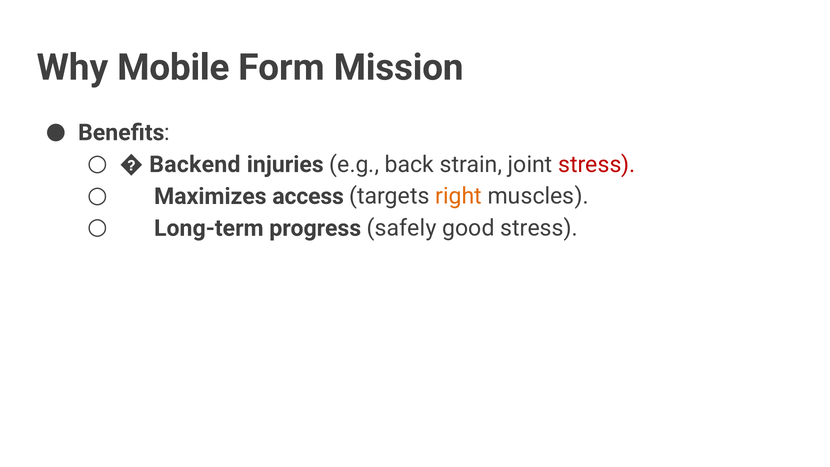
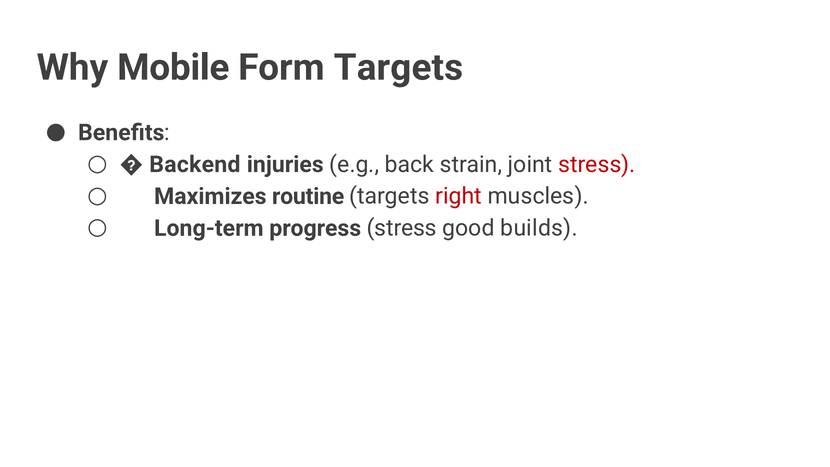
Form Mission: Mission -> Targets (398, 67)
access: access -> routine (308, 196)
right colour: orange -> red (459, 196)
progress safely: safely -> stress (402, 228)
good stress: stress -> builds (539, 228)
